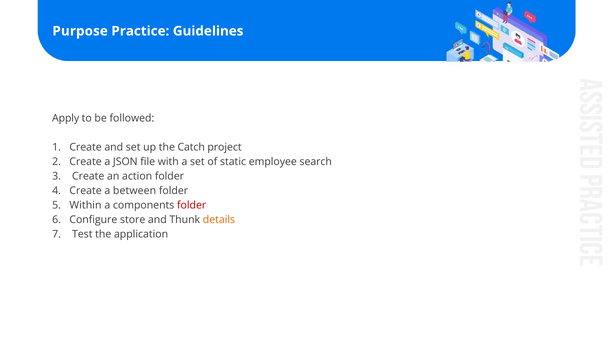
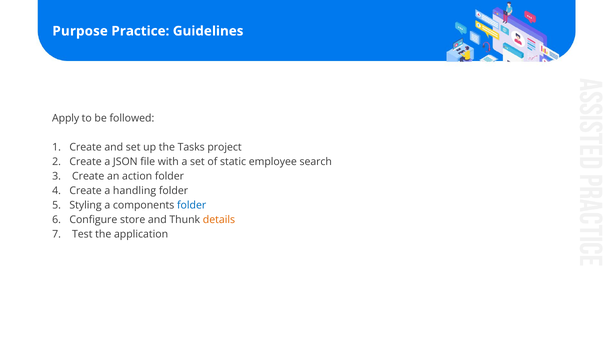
Catch: Catch -> Tasks (191, 147)
between: between -> handling (135, 191)
Within: Within -> Styling (86, 205)
folder colour: red -> blue (192, 205)
